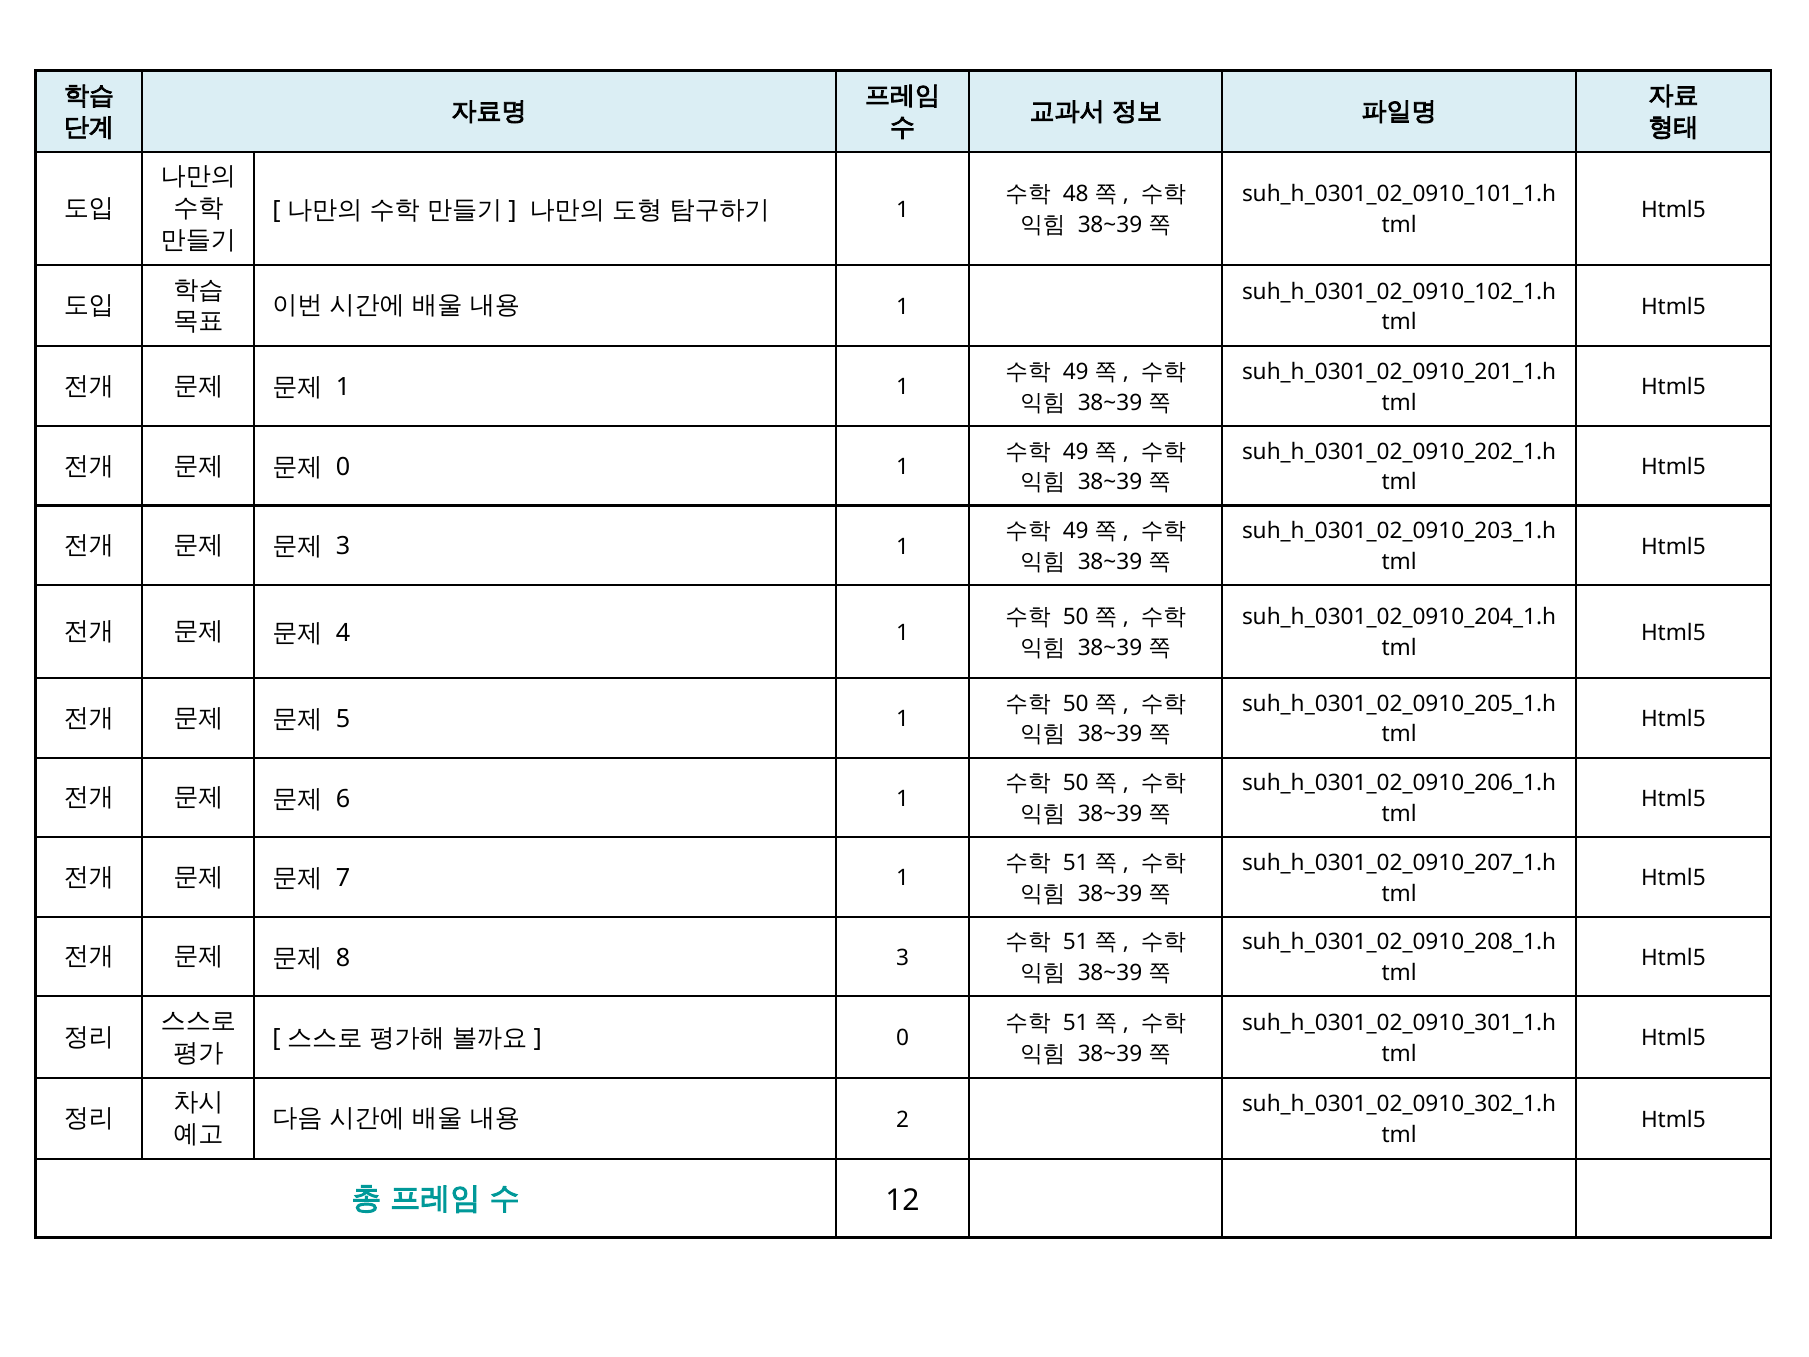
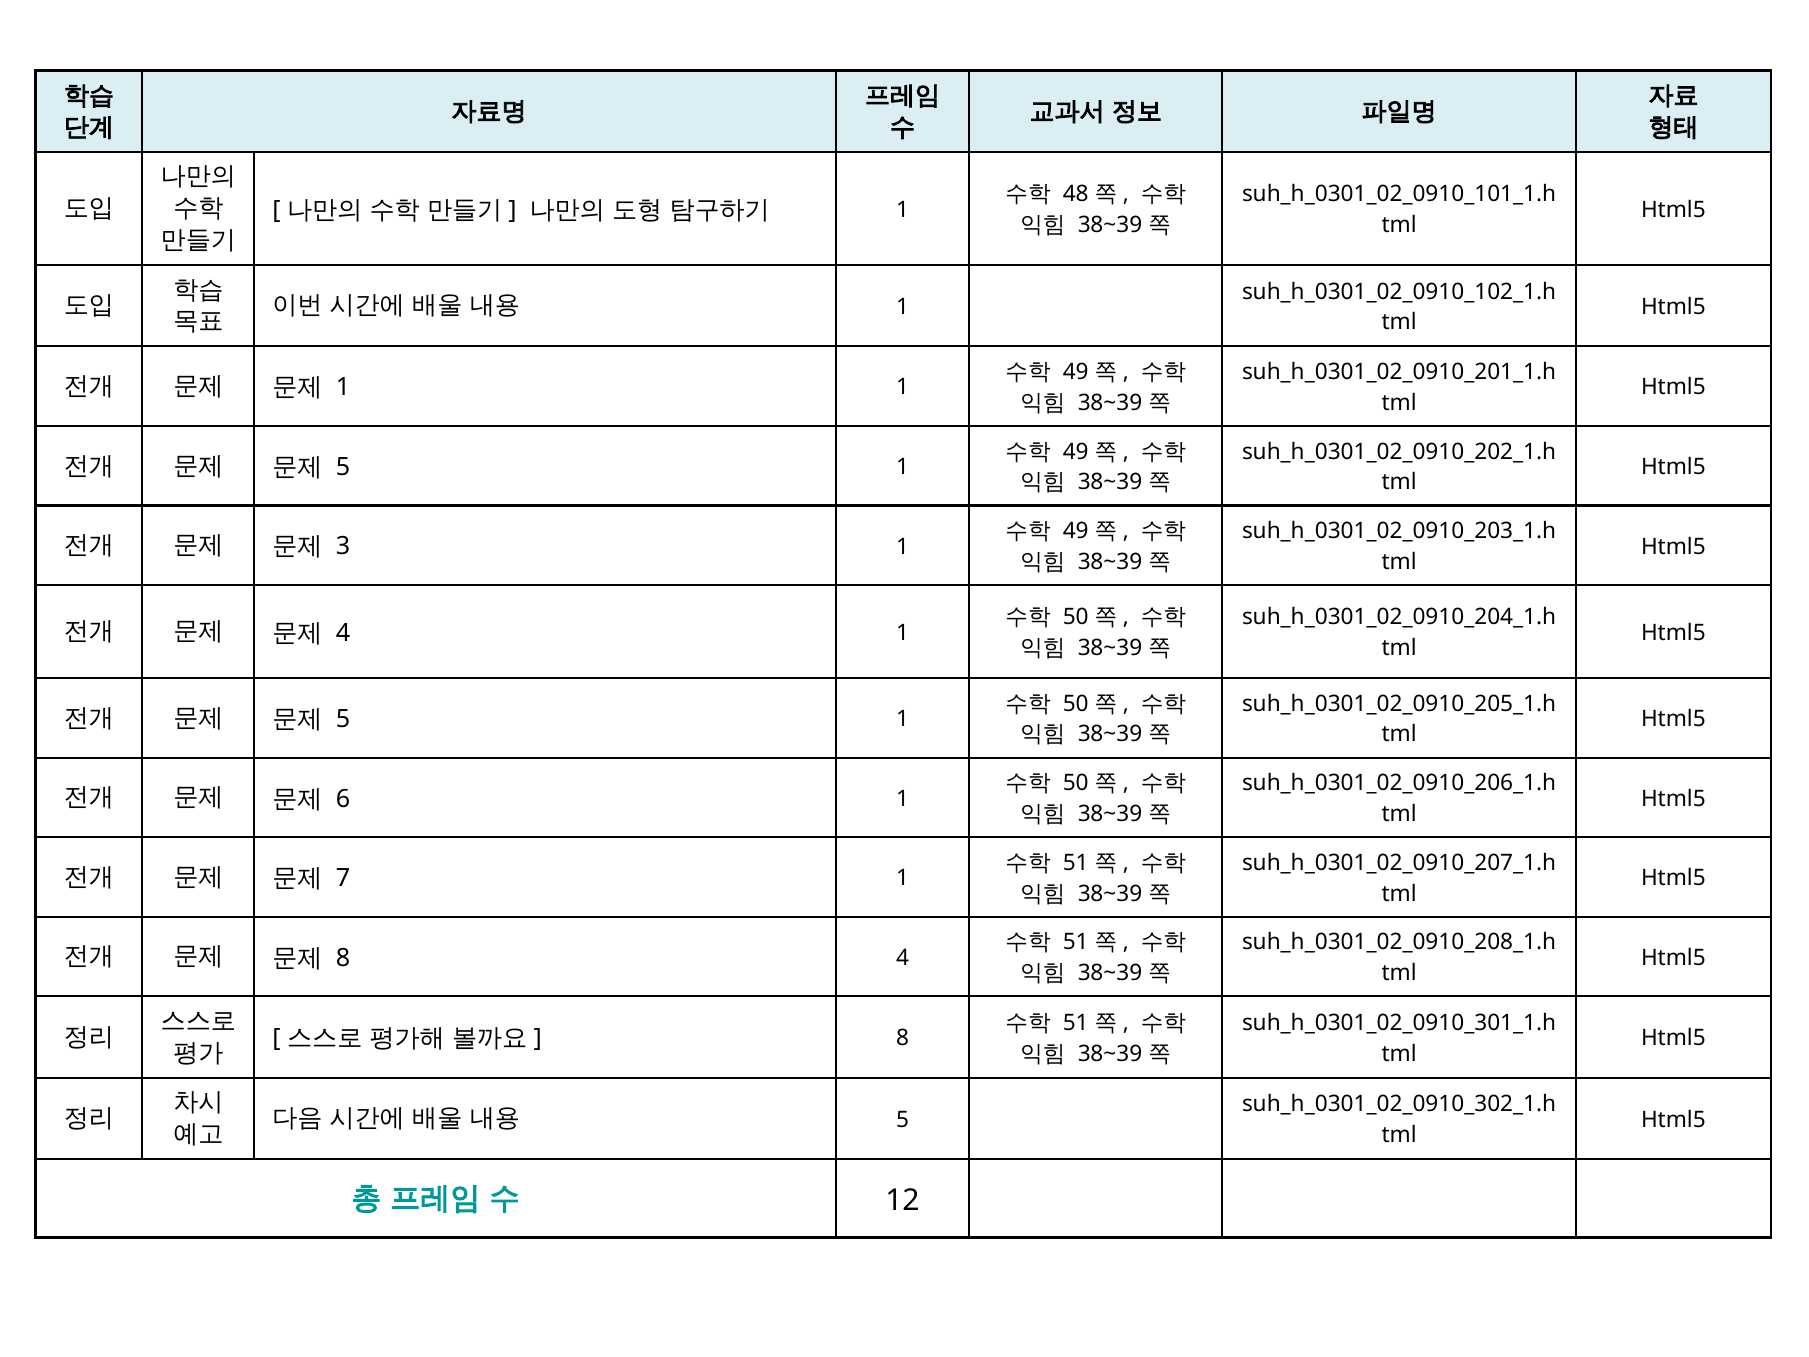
0: 0 -> 5 (343, 467)
8 3: 3 -> 4 (903, 958)
0: 0 -> 8 (903, 1038)
2: 2 -> 5 (903, 1119)
